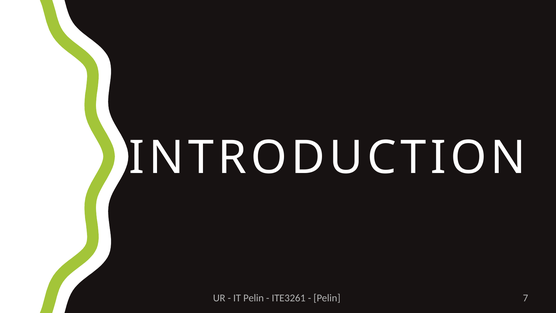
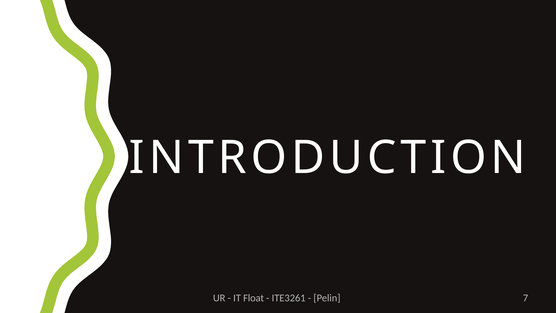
IT Pelin: Pelin -> Float (254, 298)
